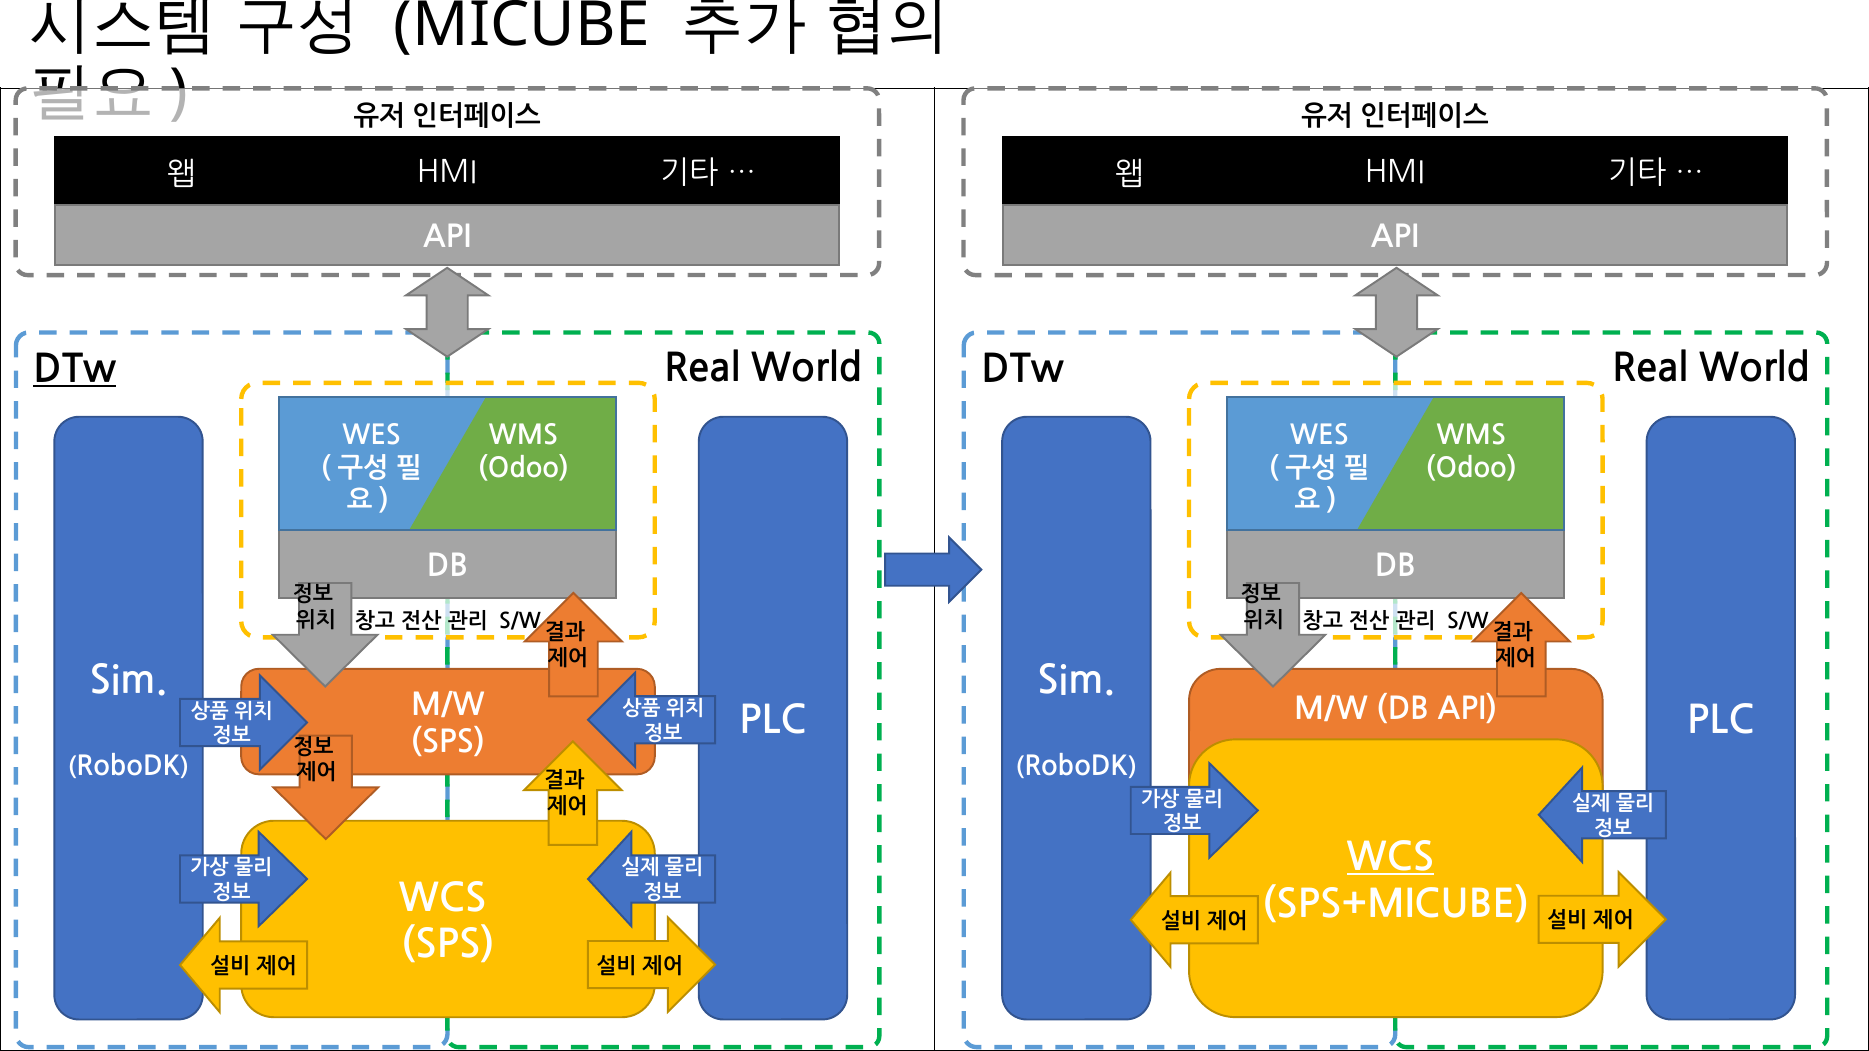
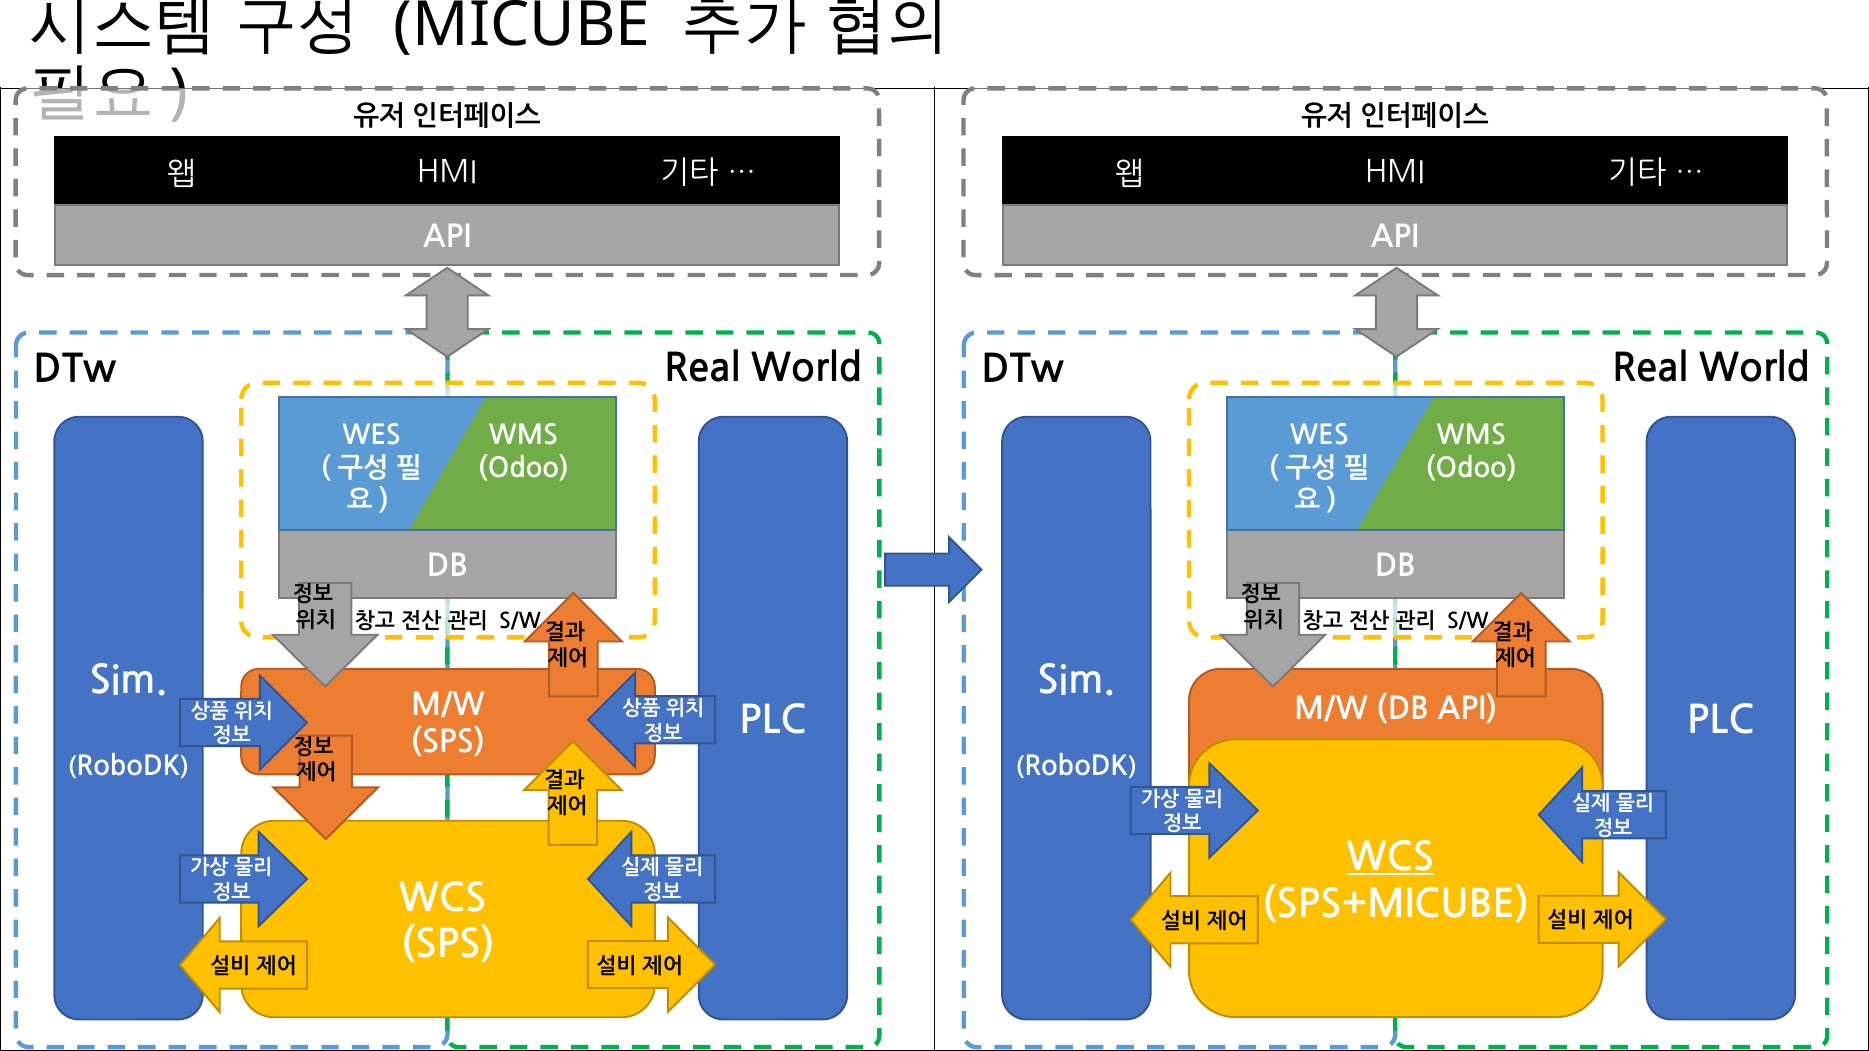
DTw underline: present -> none (75, 369)
